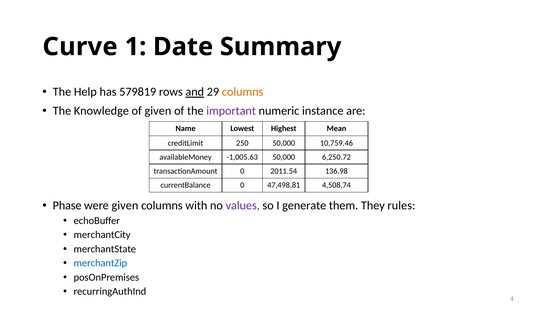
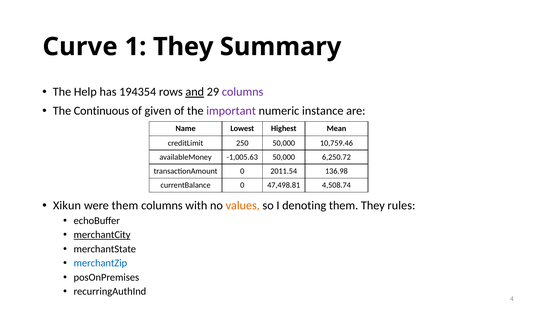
1 Date: Date -> They (183, 47)
579819: 579819 -> 194354 (138, 92)
columns colour: orange -> purple (243, 92)
Knowledge: Knowledge -> Continuous (101, 111)
Phase: Phase -> Xikun (67, 205)
were given: given -> them (125, 205)
values colour: purple -> orange (243, 205)
generate: generate -> denoting (304, 205)
merchantCity underline: none -> present (102, 235)
